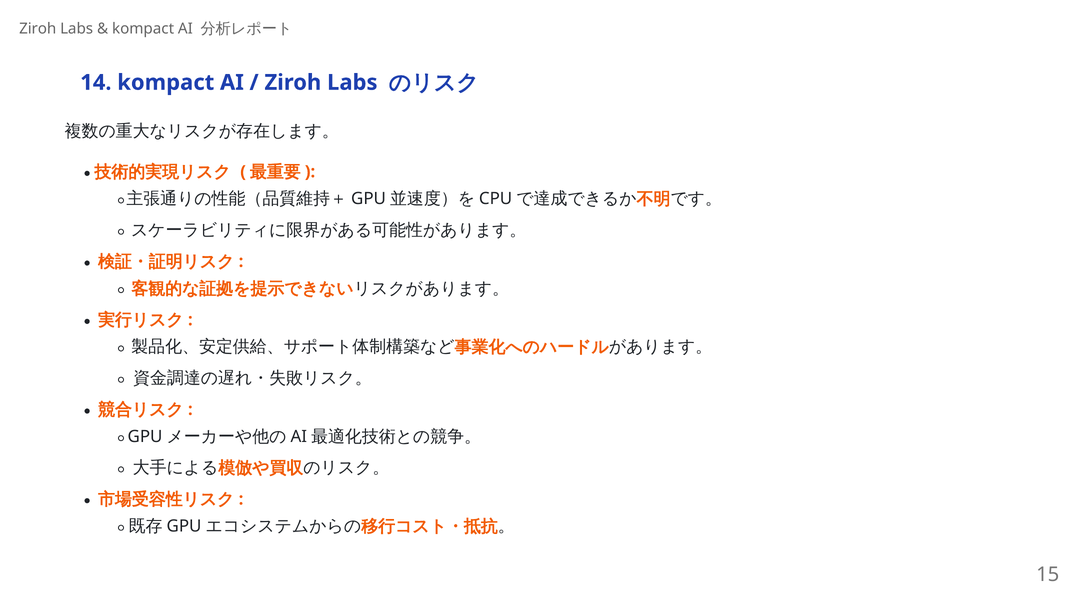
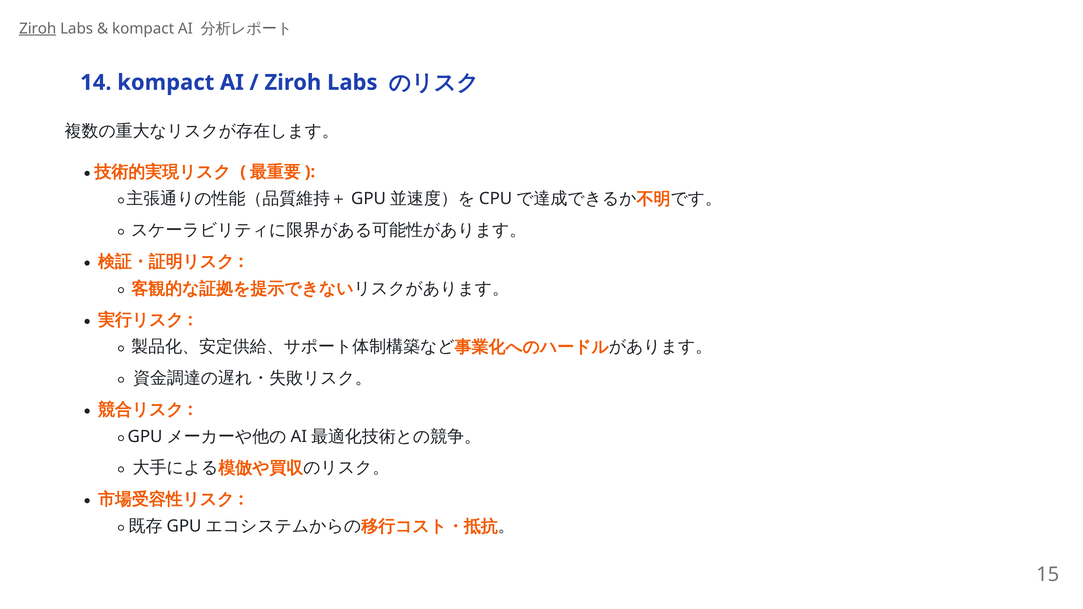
Ziroh underline: none -> present (38, 29)
